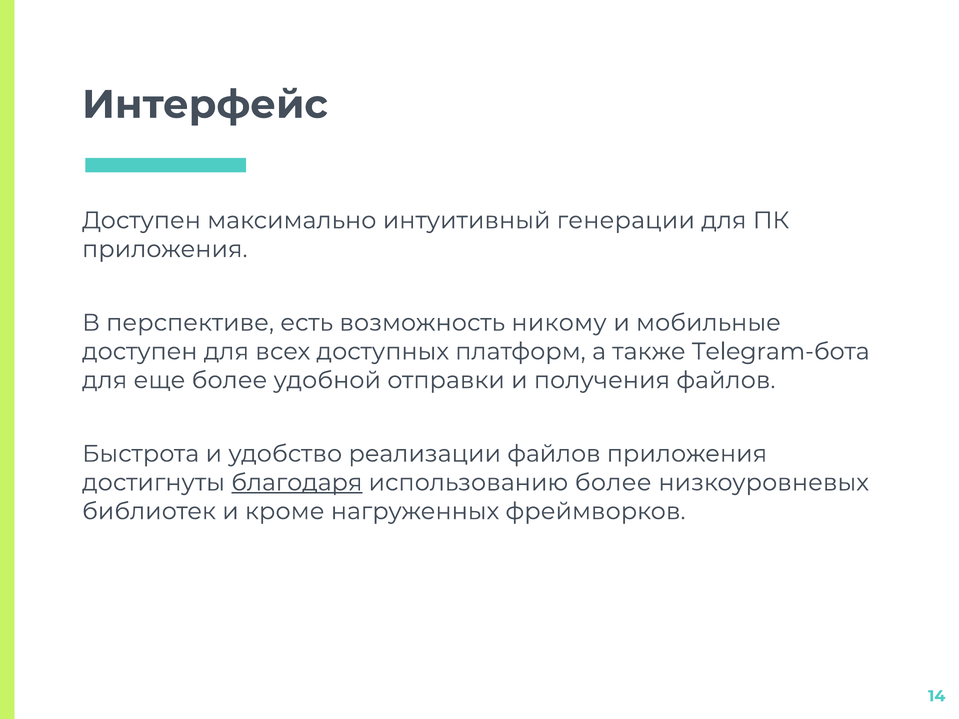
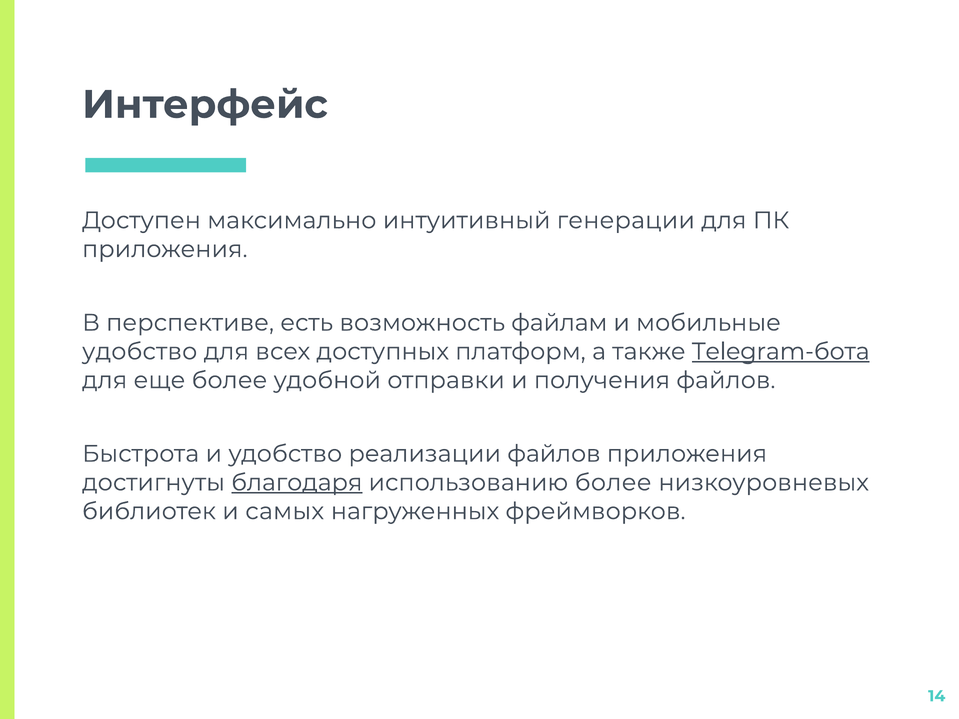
никому: никому -> файлам (559, 323)
доступен: доступен -> удобство (140, 352)
Telegram-бота underline: none -> present (781, 352)
кроме: кроме -> самых (285, 511)
